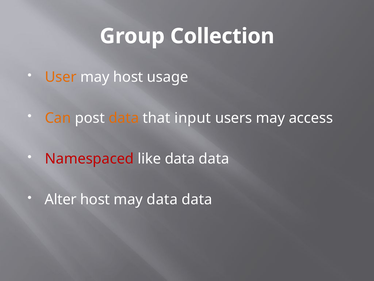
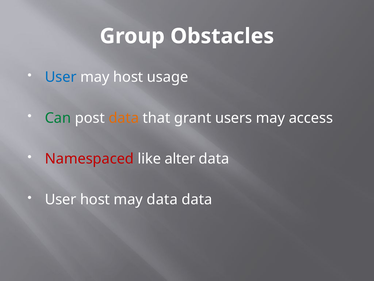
Collection: Collection -> Obstacles (222, 36)
User colour: orange -> blue (61, 77)
Can colour: orange -> green (58, 118)
input: input -> grant (193, 118)
like data: data -> alter (180, 159)
Alter: Alter -> User (61, 199)
